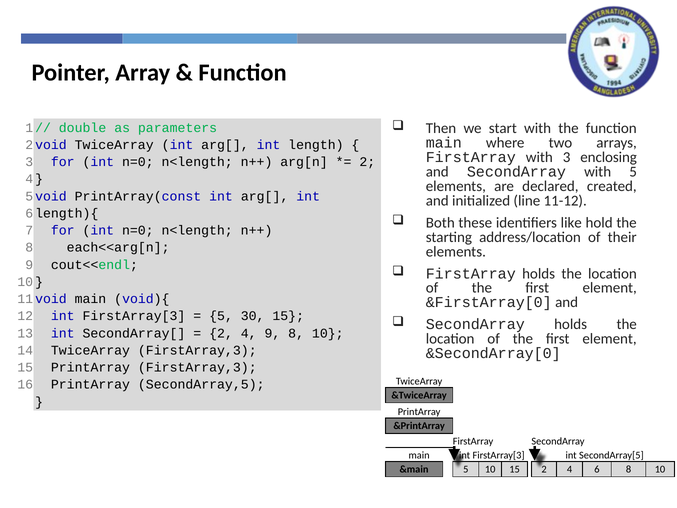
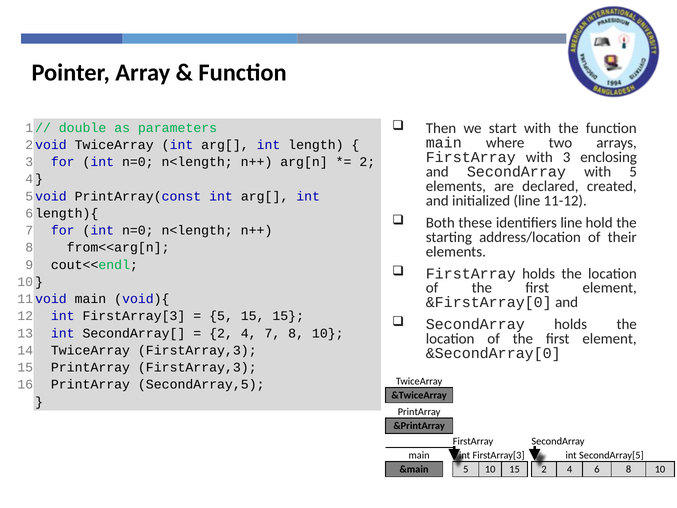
identifiers like: like -> line (571, 223)
each<<arg[n: each<<arg[n -> from<<arg[n (118, 248)
5 30: 30 -> 15 (253, 316)
4 9: 9 -> 7 (272, 333)
